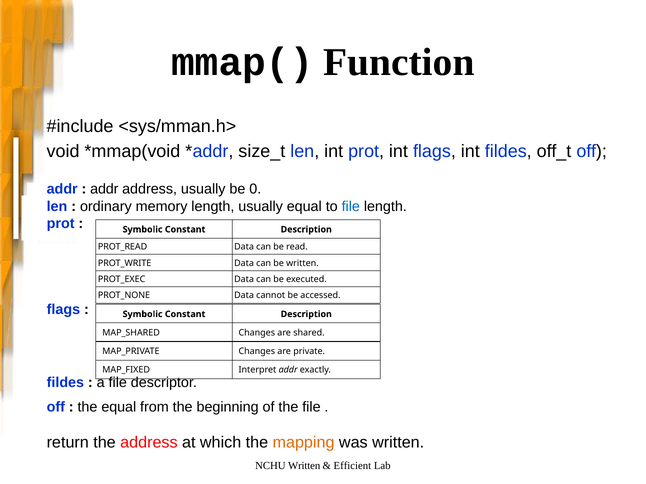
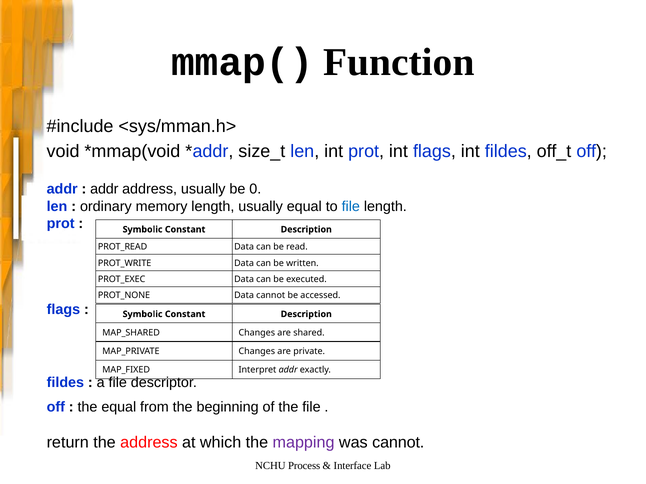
mapping colour: orange -> purple (304, 443)
was written: written -> cannot (398, 443)
NCHU Written: Written -> Process (304, 466)
Efficient: Efficient -> Interface (352, 466)
